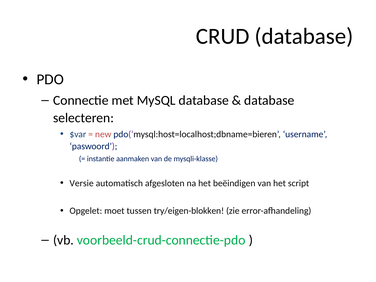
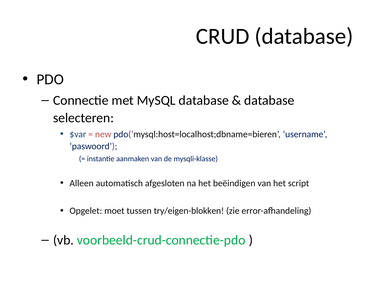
Versie: Versie -> Alleen (82, 183)
